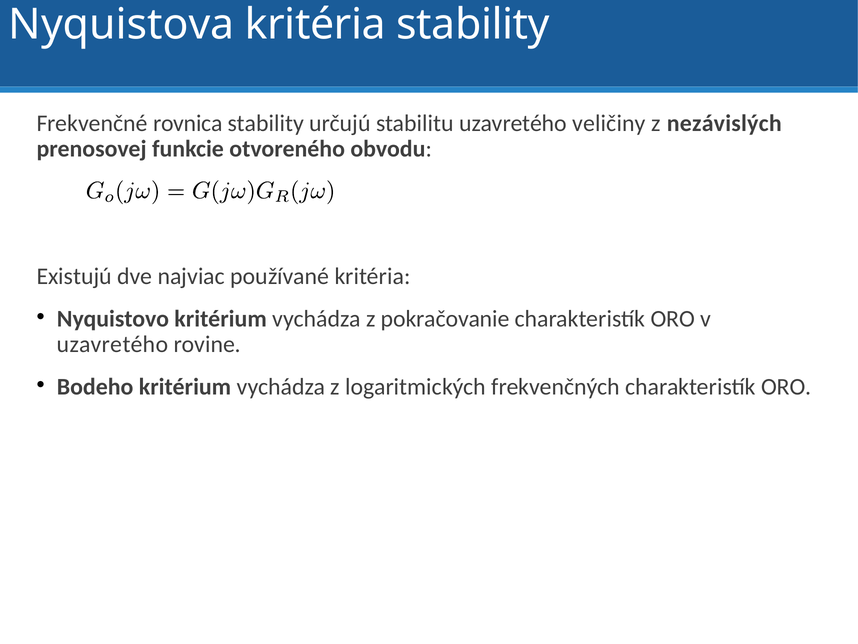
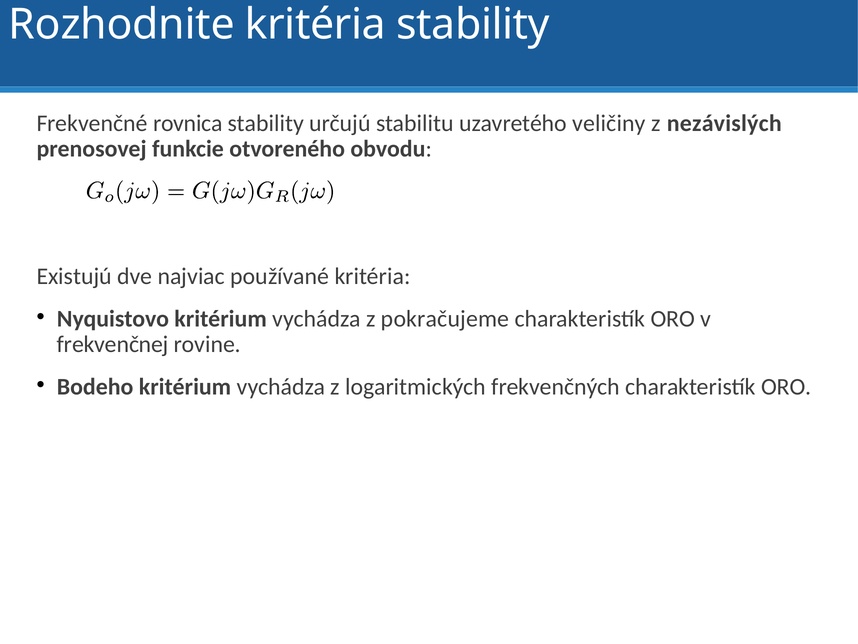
Nyquistova: Nyquistova -> Rozhodnite (122, 24)
pokračovanie: pokračovanie -> pokračujeme (445, 319)
uzavretého: uzavretého -> frekvenčnej (113, 344)
